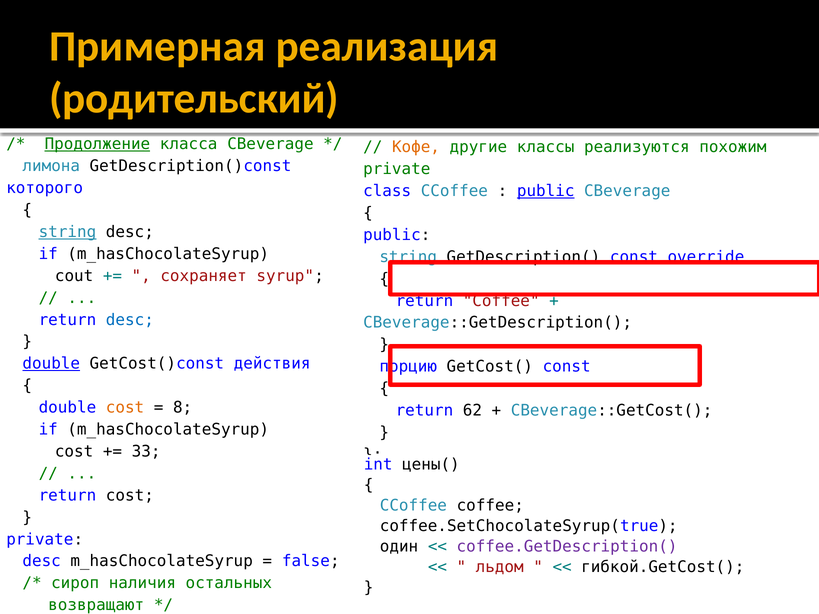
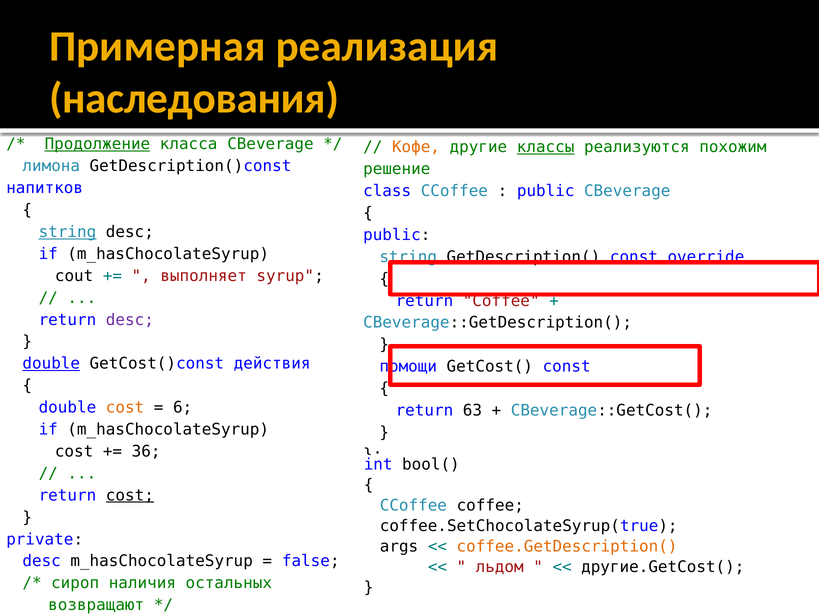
родительский: родительский -> наследования (194, 99)
классы underline: none -> present (546, 147)
private: private -> решение (397, 169)
которого: которого -> напитков (45, 188)
public underline: present -> none (546, 191)
сохраняет: сохраняет -> выполняет (204, 276)
desc colour: blue -> purple (130, 320)
порцию: порцию -> помощи (408, 367)
8: 8 -> 6 (183, 408)
62: 62 -> 63 (472, 411)
33: 33 -> 36 (146, 452)
цены(: цены( -> bool( (431, 465)
cost underline: none -> present (130, 496)
один: один -> args (399, 547)
coffee.GetDescription( colour: purple -> orange (567, 547)
гибкой.GetCost(: гибкой.GetCost( -> другие.GetCost( (663, 567)
